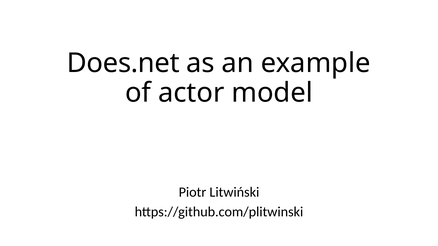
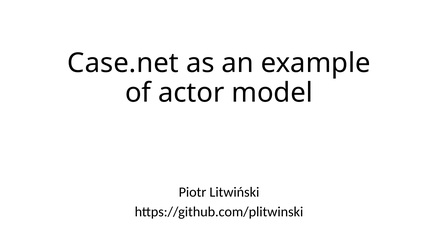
Does.net: Does.net -> Case.net (123, 63)
